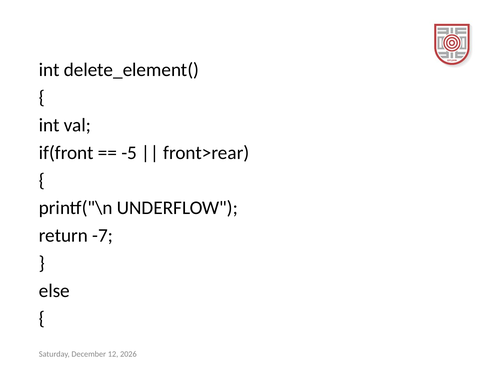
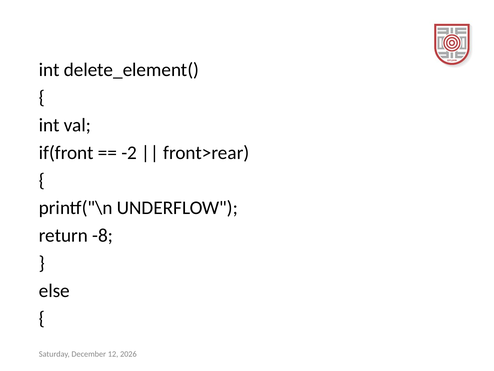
-5: -5 -> -2 (129, 152)
-7: -7 -> -8 (103, 235)
